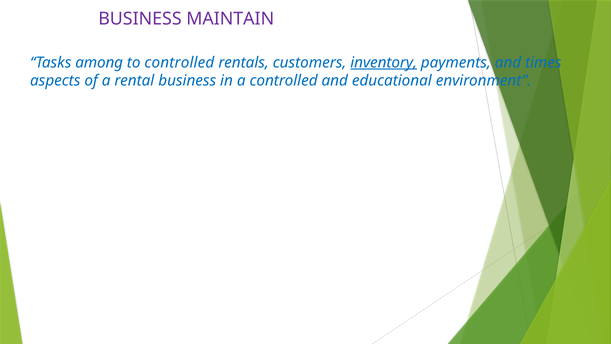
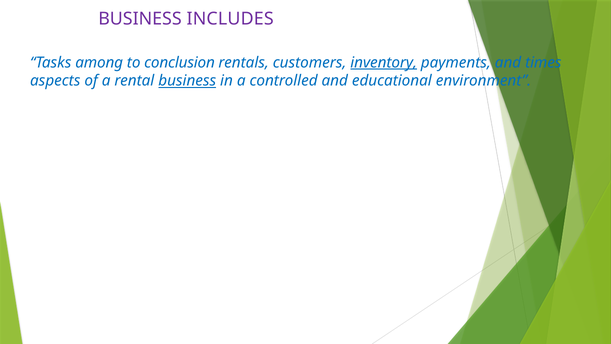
MAINTAIN: MAINTAIN -> INCLUDES (230, 19)
to controlled: controlled -> conclusion (180, 63)
business underline: none -> present (187, 81)
